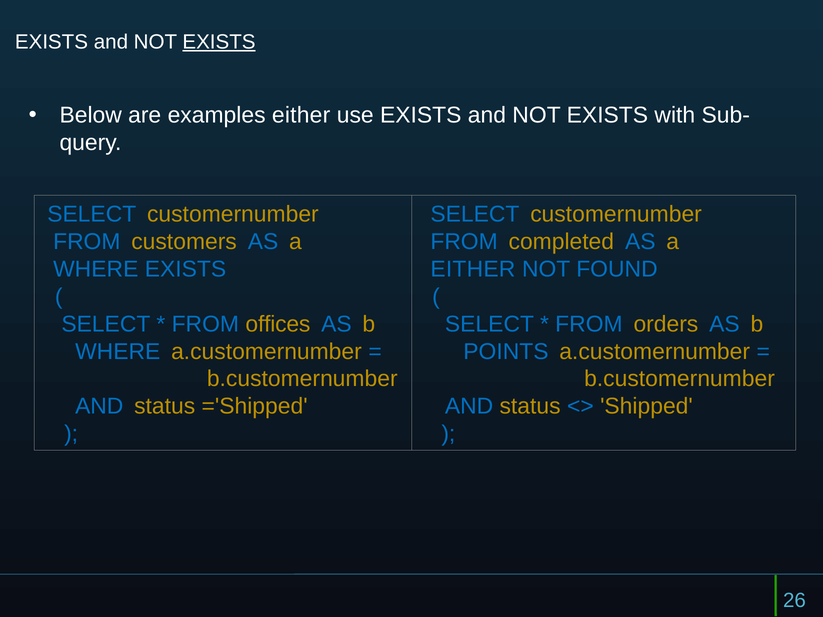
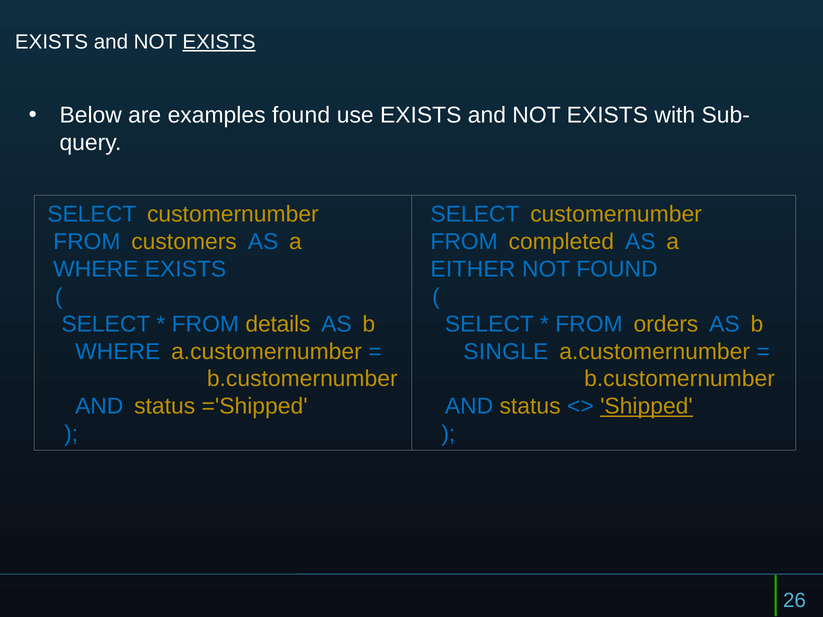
examples either: either -> found (301, 115)
offices: offices -> details (278, 324)
POINTS: POINTS -> SINGLE (506, 352)
Shipped underline: none -> present (646, 407)
